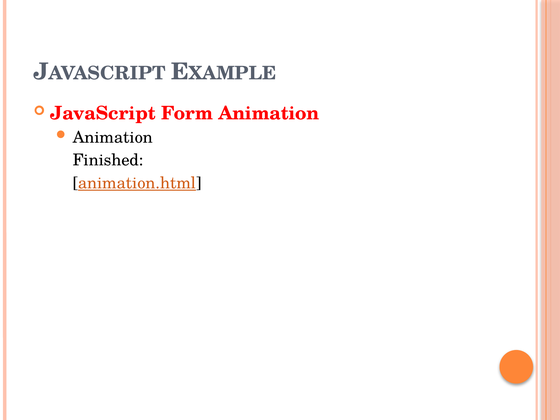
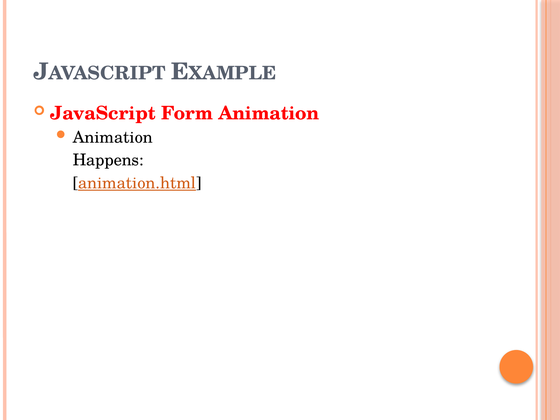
Finished: Finished -> Happens (108, 160)
